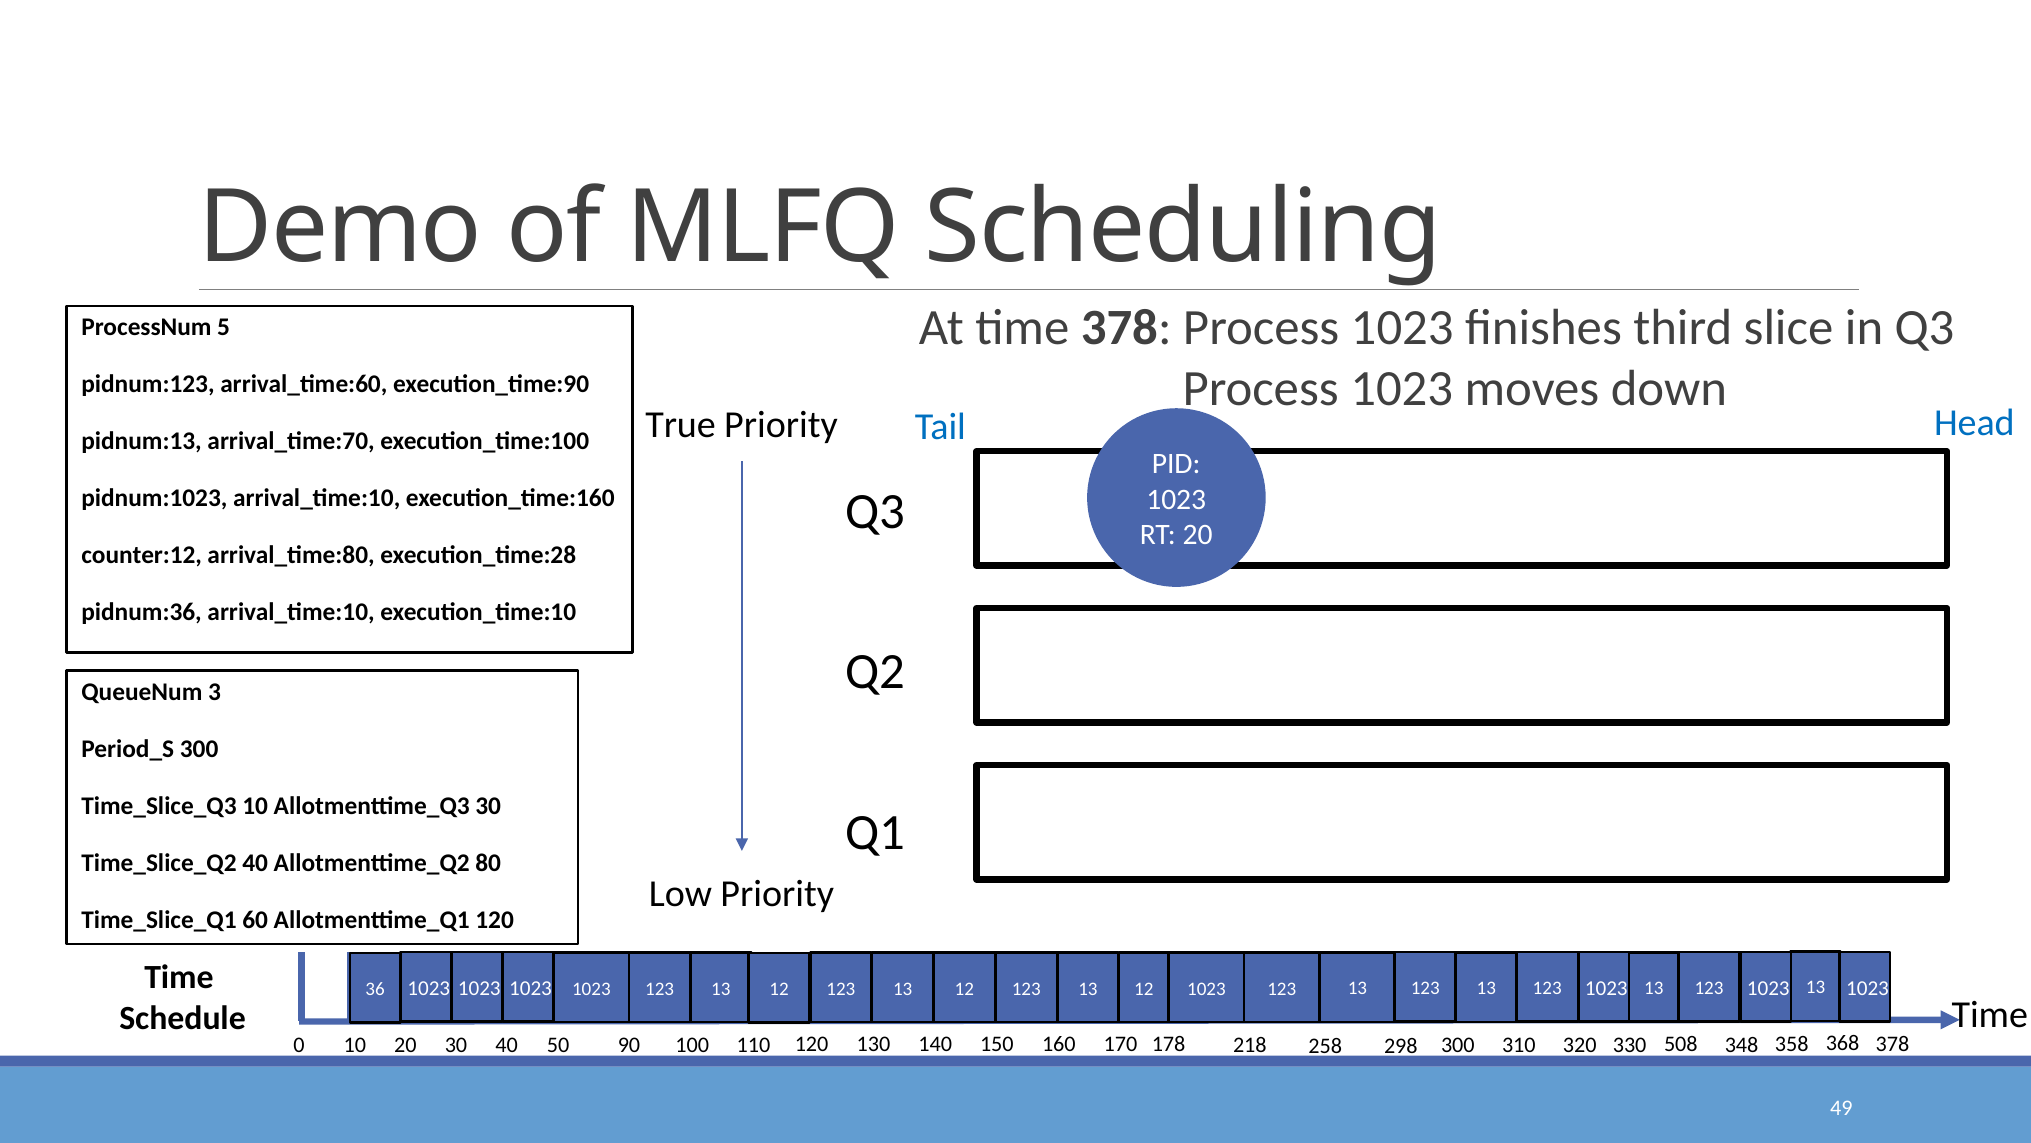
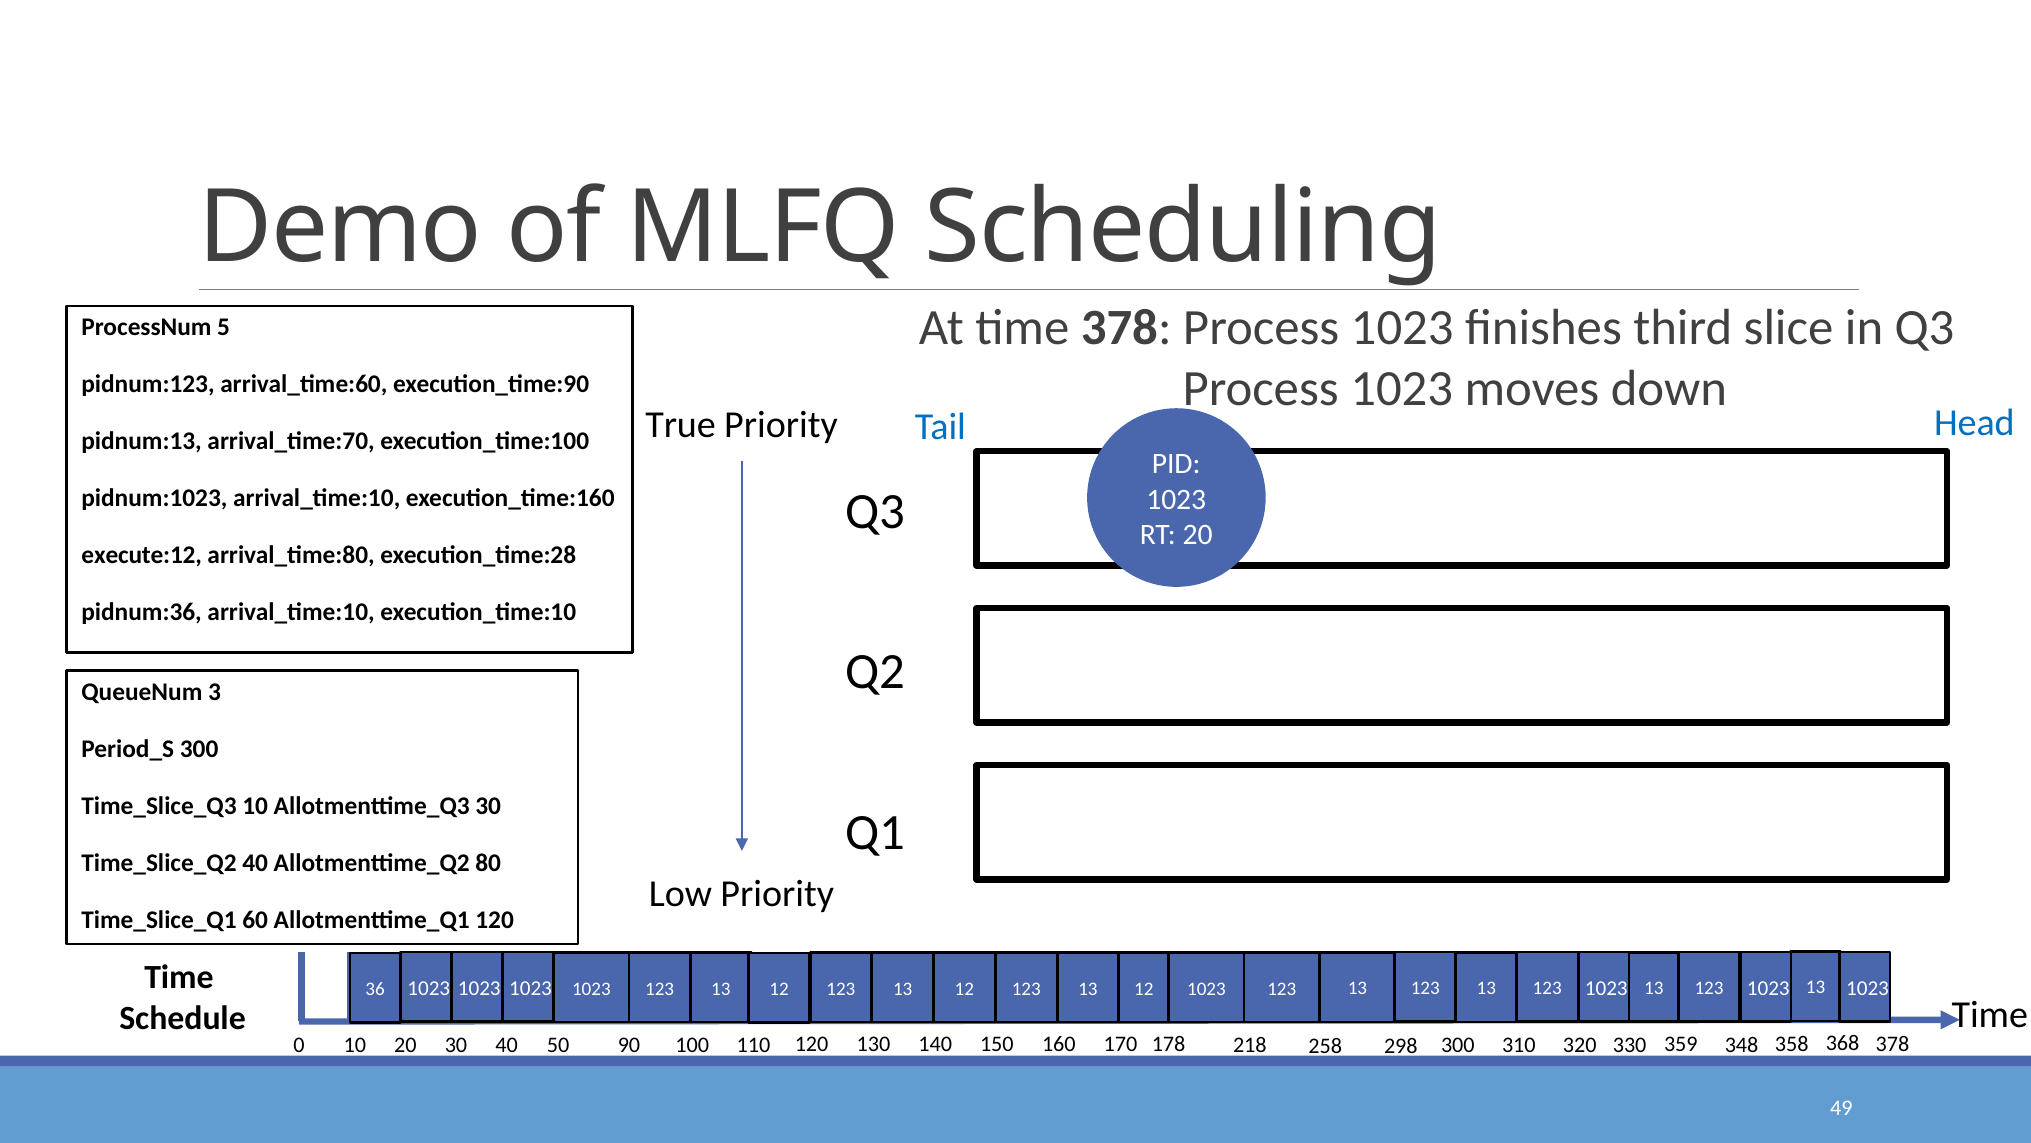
counter:12: counter:12 -> execute:12 (142, 555)
508: 508 -> 359 (1681, 1044)
